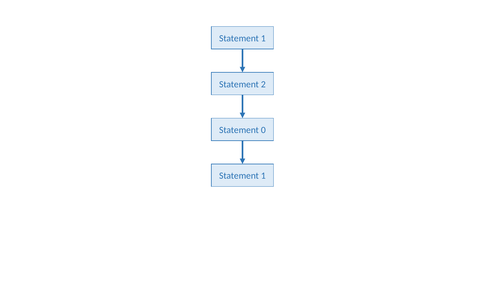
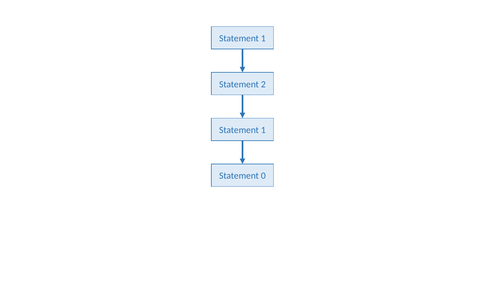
0: 0 -> 1 (263, 130)
1: 1 -> 0 (263, 176)
